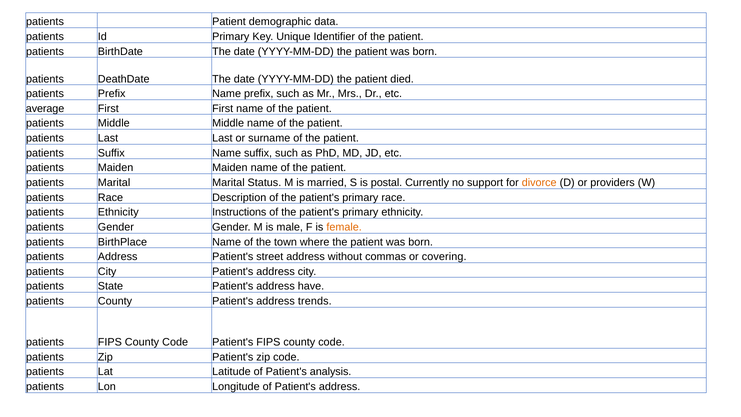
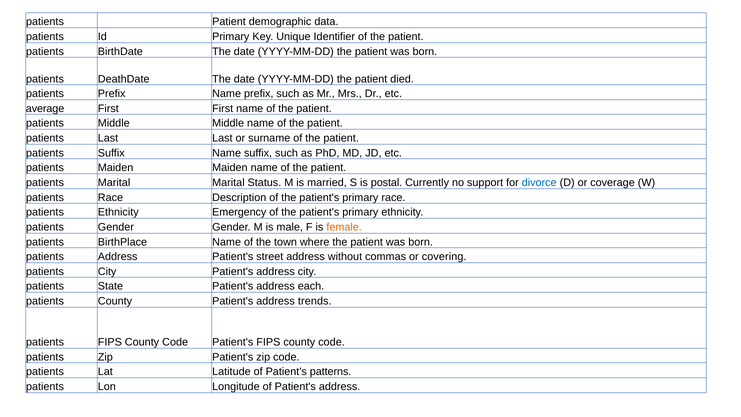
divorce colour: orange -> blue (539, 183)
providers: providers -> coverage (613, 183)
Instructions: Instructions -> Emergency (239, 212)
have: have -> each (311, 286)
analysis: analysis -> patterns (331, 372)
